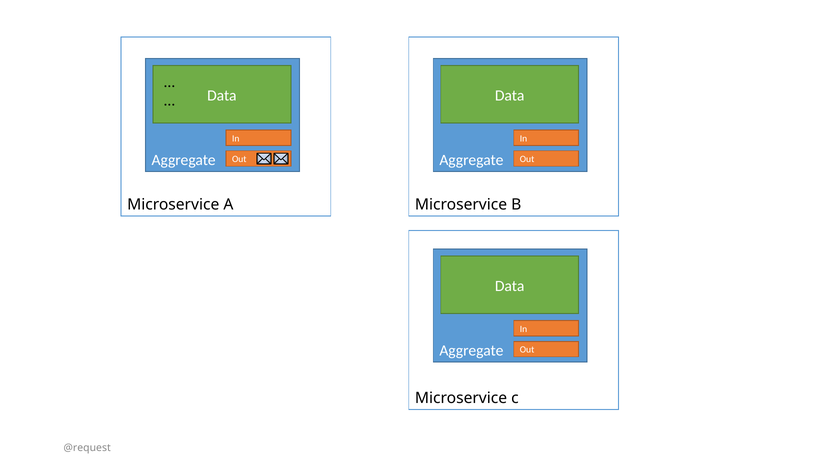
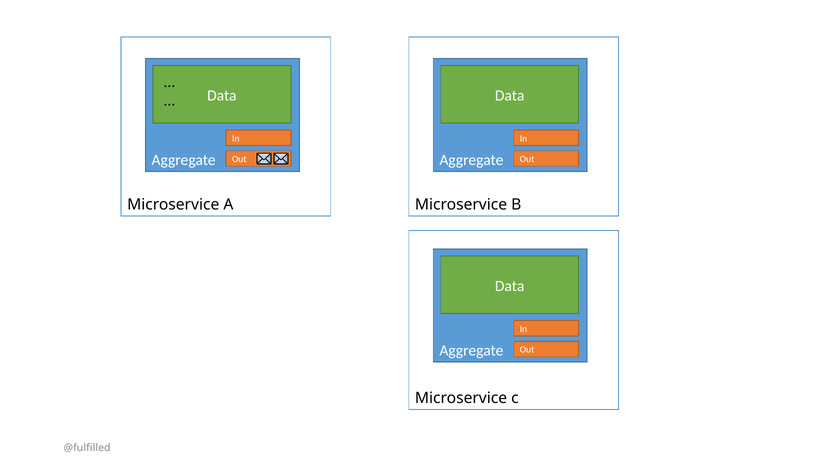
@request: @request -> @fulfilled (87, 447)
